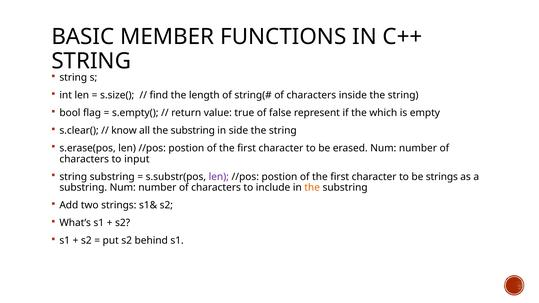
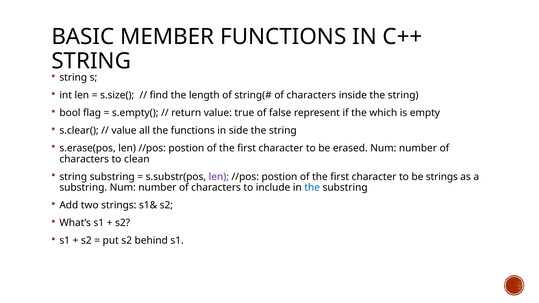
know: know -> value (124, 131)
all the substring: substring -> functions (193, 131)
input: input -> clean (137, 159)
the colour: orange -> blue (312, 188)
